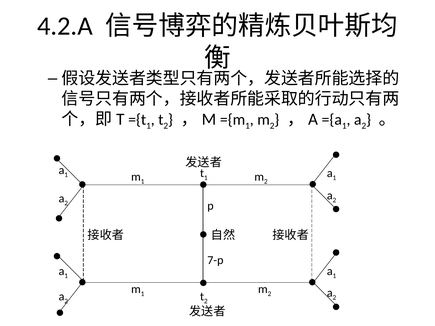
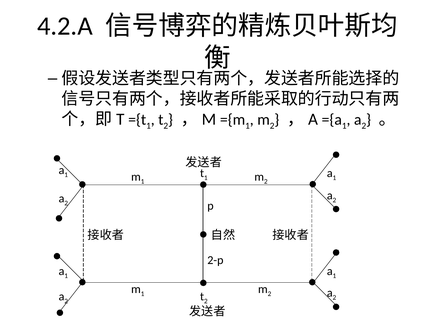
7-p: 7-p -> 2-p (215, 260)
